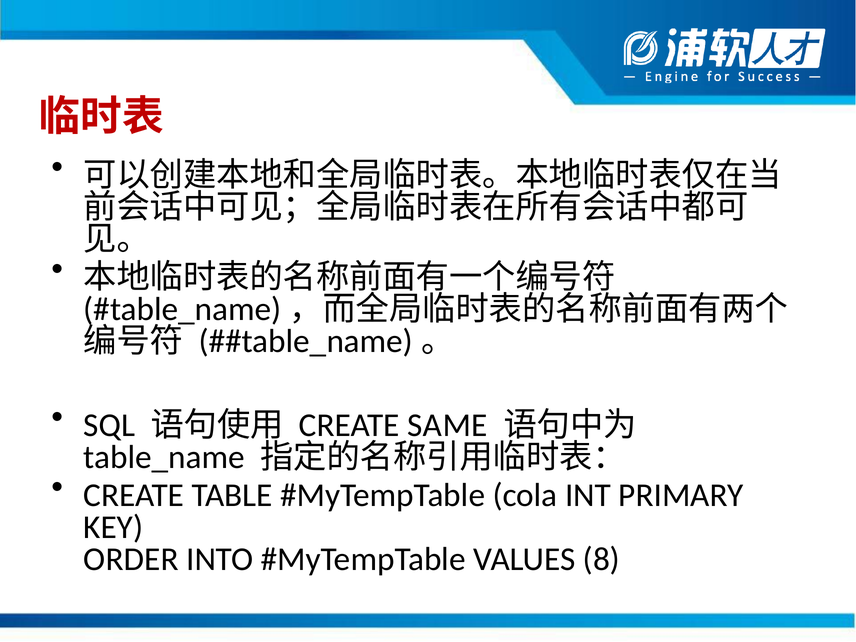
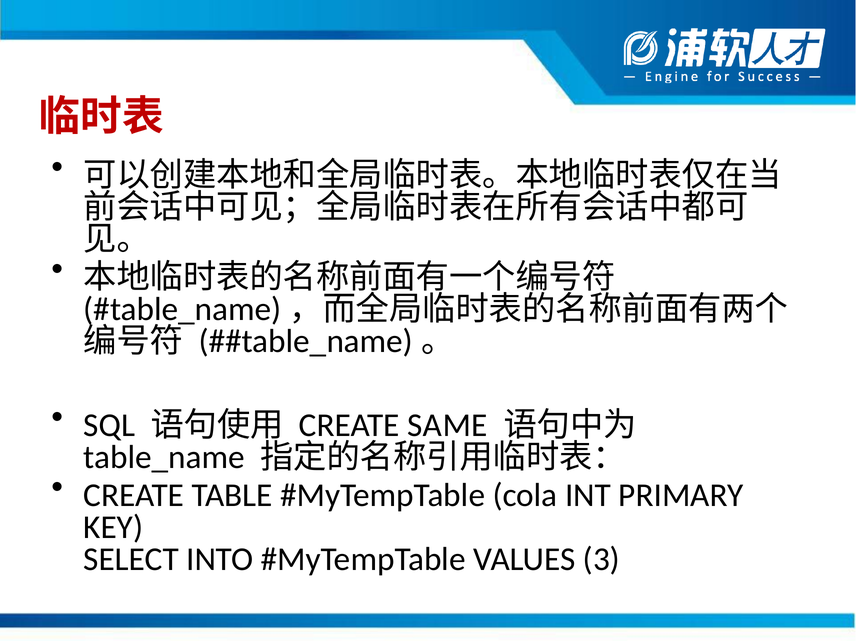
ORDER: ORDER -> SELECT (131, 559)
8: 8 -> 3 (601, 559)
